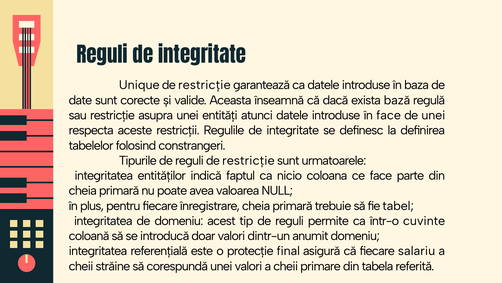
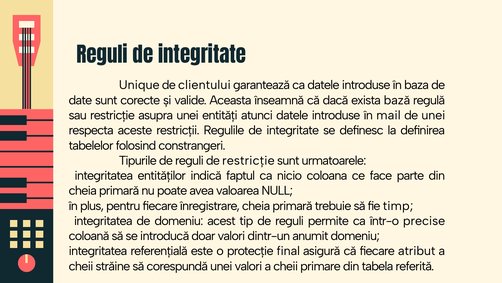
restricție: restricție -> clientului (204, 85)
în face: face -> mail (389, 115)
tabel: tabel -> timp (398, 205)
cuvinte: cuvinte -> precise (424, 221)
salariu: salariu -> atribut (417, 251)
